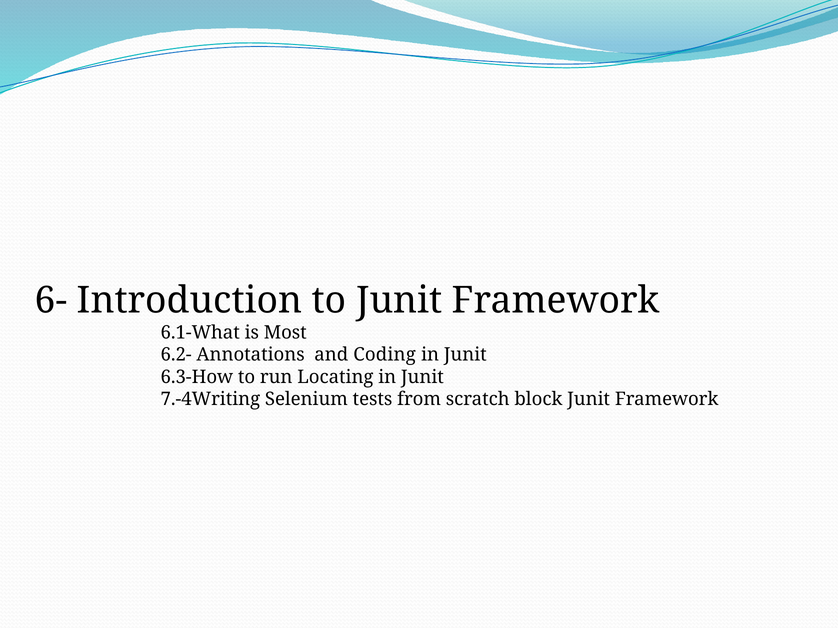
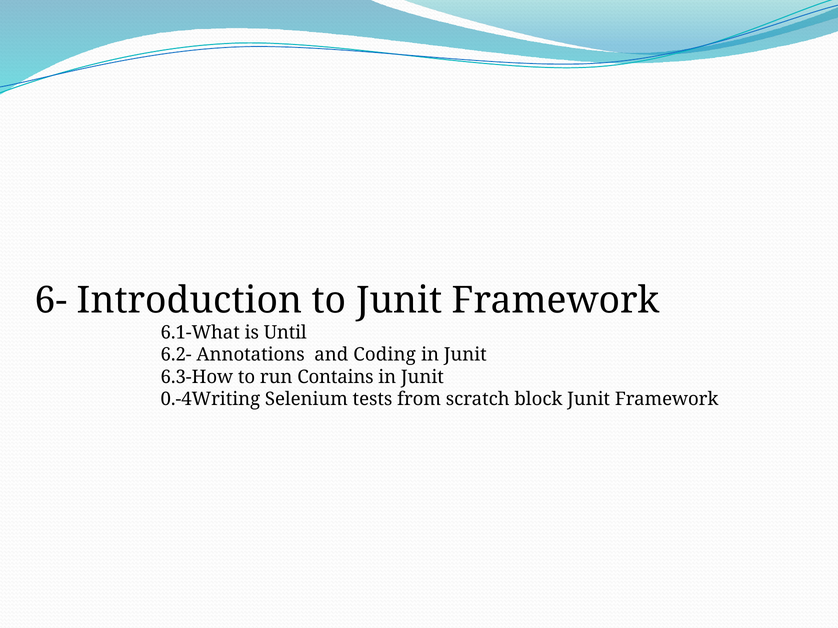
Most: Most -> Until (285, 333)
Locating: Locating -> Contains (335, 377)
7.-4Writing: 7.-4Writing -> 0.-4Writing (210, 400)
